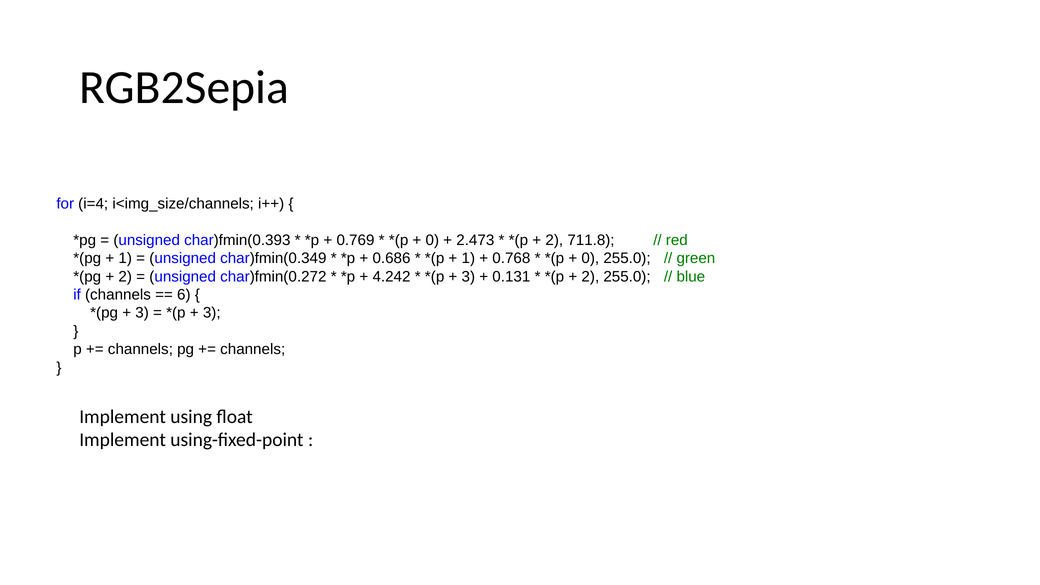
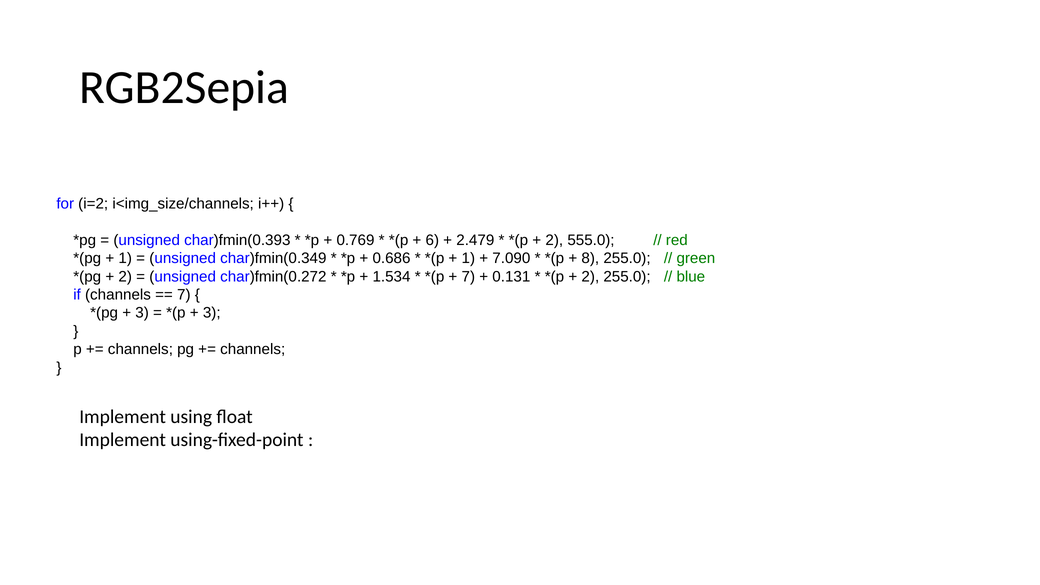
i=4: i=4 -> i=2 (93, 204)
0: 0 -> 6 (432, 240)
2.473: 2.473 -> 2.479 (475, 240)
711.8: 711.8 -> 555.0 (591, 240)
0.768: 0.768 -> 7.090 (511, 258)
0: 0 -> 8 (590, 258)
4.242: 4.242 -> 1.534 (392, 277)
3: 3 -> 7 (468, 277)
6: 6 -> 7 (184, 295)
